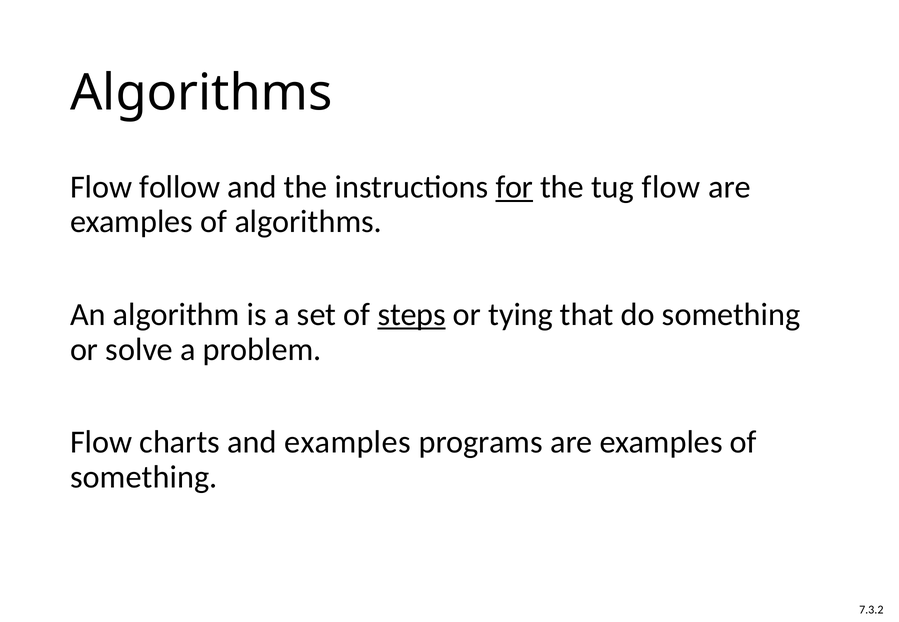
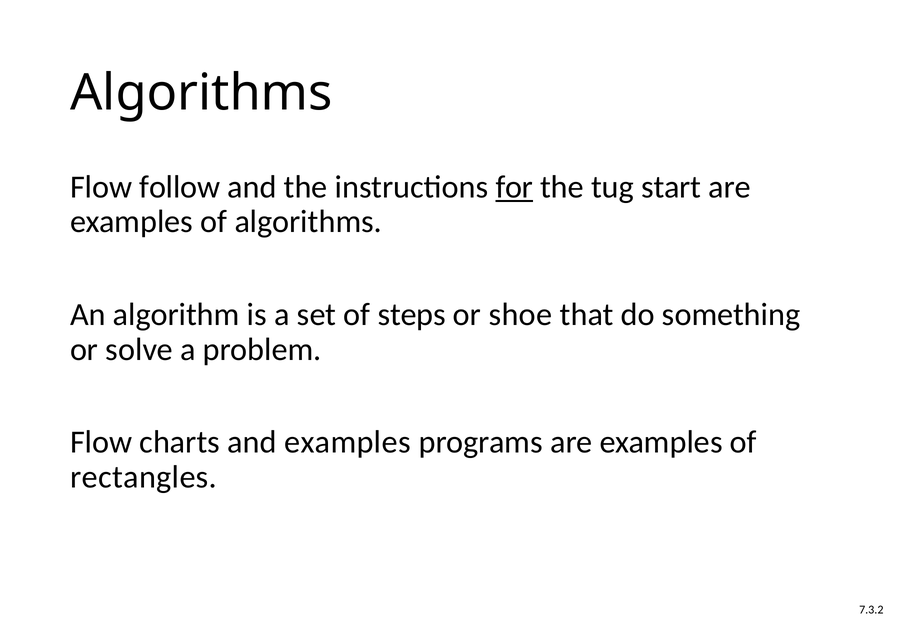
tug flow: flow -> start (671, 187)
steps underline: present -> none (412, 315)
tying: tying -> shoe (520, 315)
something: something -> rectangles (144, 477)
